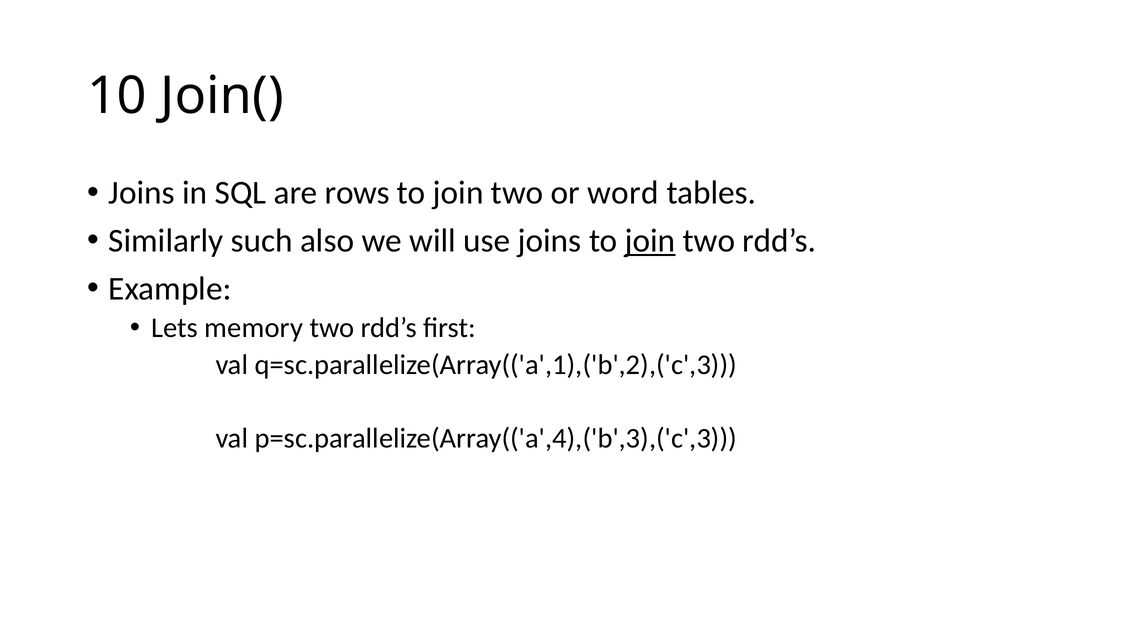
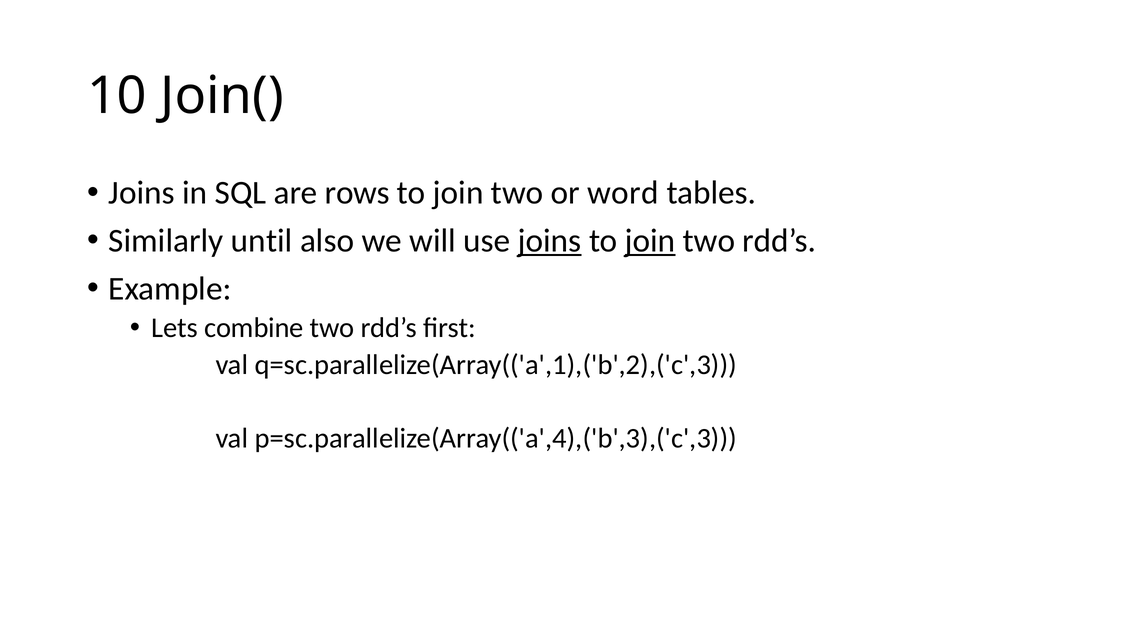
such: such -> until (262, 241)
joins underline: none -> present (550, 241)
memory: memory -> combine (254, 328)
